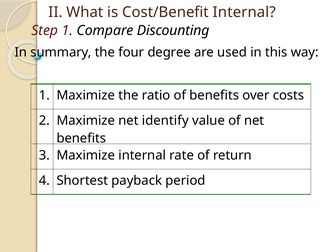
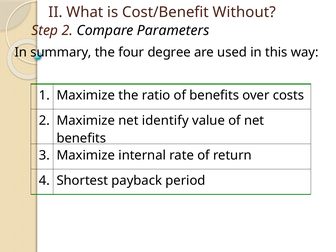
Cost/Benefit Internal: Internal -> Without (244, 12)
Step 1: 1 -> 2 (67, 31)
Discounting: Discounting -> Parameters (173, 31)
